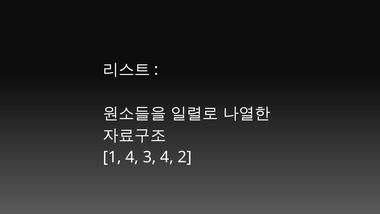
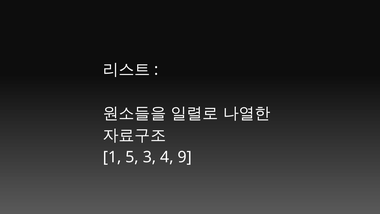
1 4: 4 -> 5 (132, 157)
2: 2 -> 9 (185, 157)
